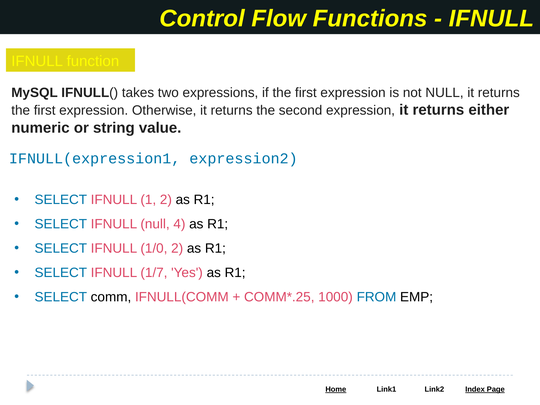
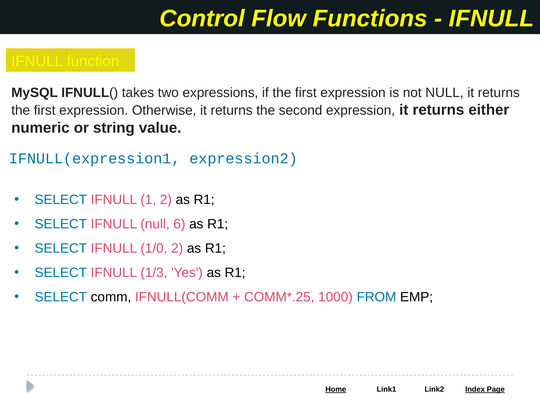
4: 4 -> 6 (179, 224)
1/7: 1/7 -> 1/3 (154, 273)
